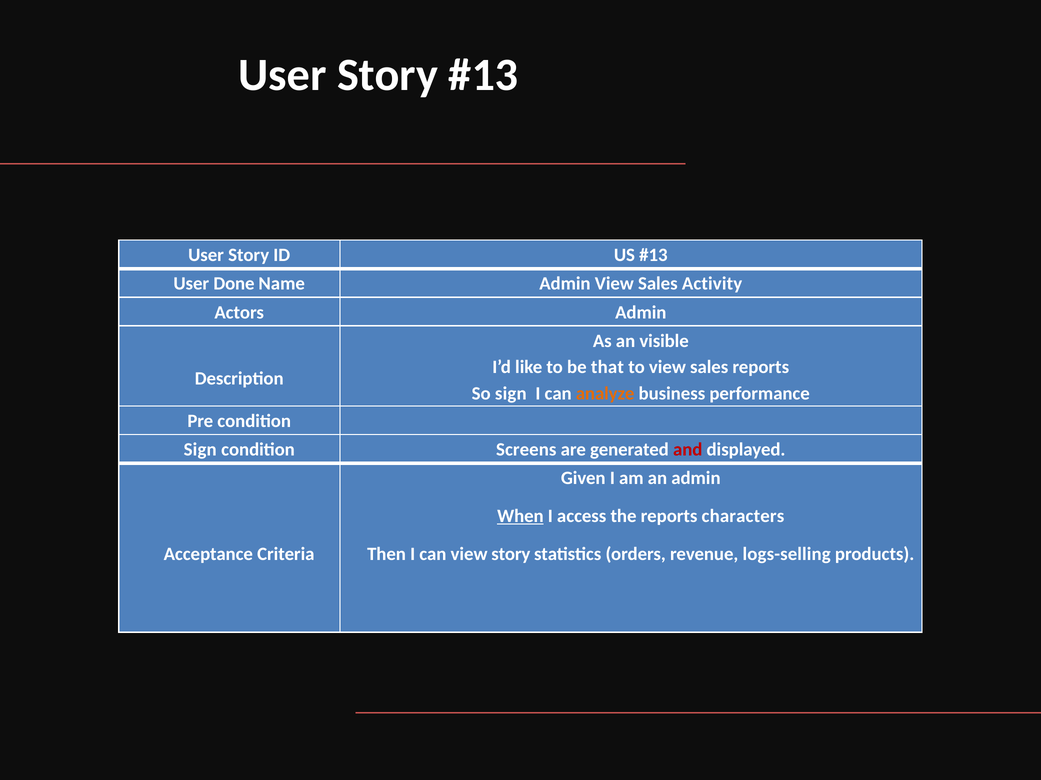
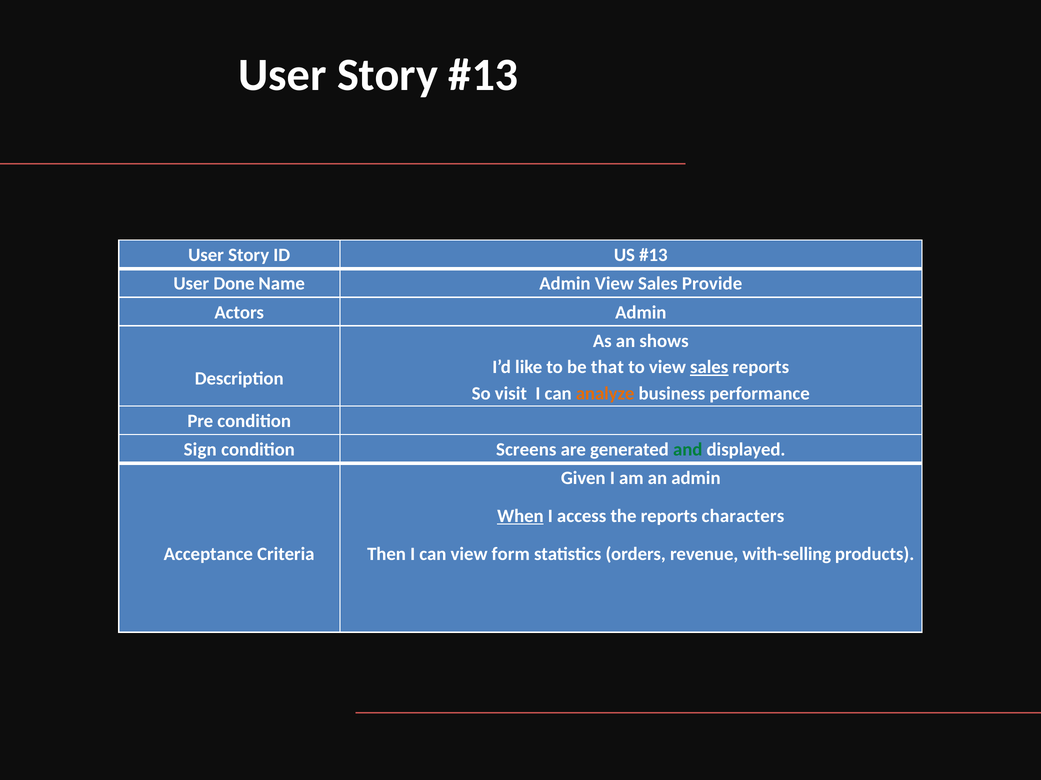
Activity: Activity -> Provide (712, 284)
visible: visible -> shows (664, 341)
sales underline: none -> present (709, 368)
So sign: sign -> visit (511, 394)
and colour: red -> green (688, 450)
view story: story -> form (511, 554)
logs-selling: logs-selling -> with-selling (787, 554)
